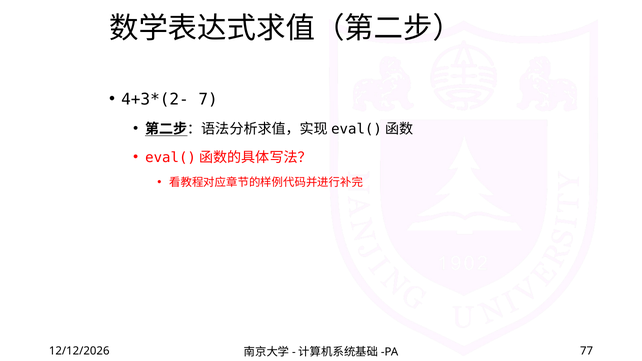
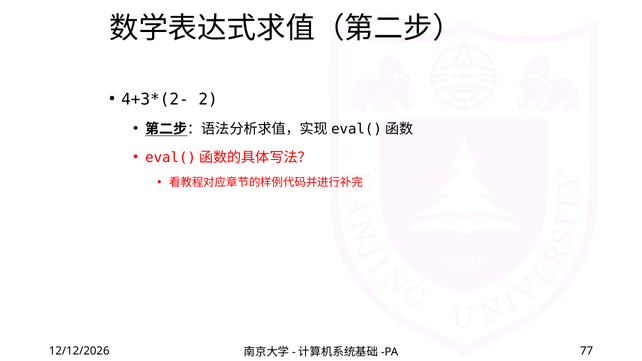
7: 7 -> 2 (208, 99)
